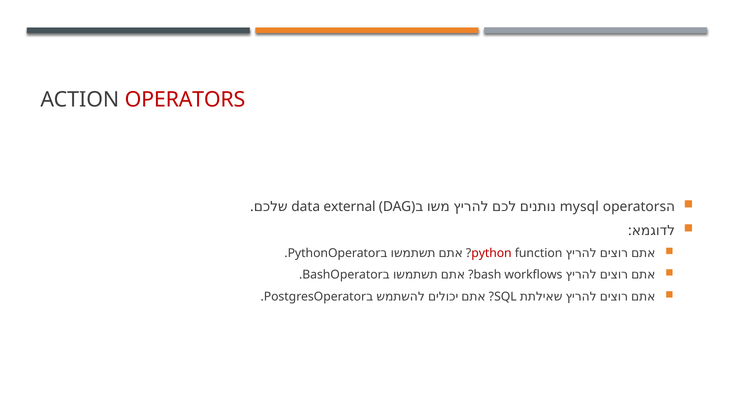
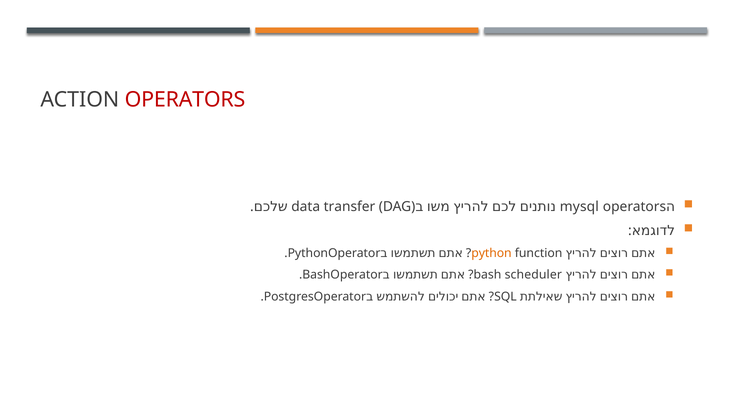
external: external -> transfer (349, 207)
python colour: red -> orange (491, 253)
workflows: workflows -> scheduler (533, 275)
